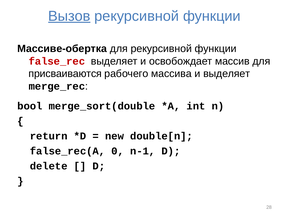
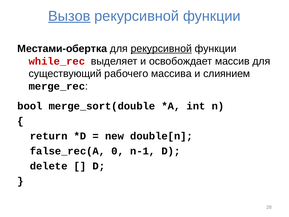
Массиве-обертка: Массиве-обертка -> Местами-обертка (62, 49)
рекурсивной underline: none -> present (161, 49)
false_rec: false_rec -> while_rec (57, 61)
присваиваются: присваиваются -> существующий (65, 74)
и выделяет: выделяет -> слиянием (227, 74)
